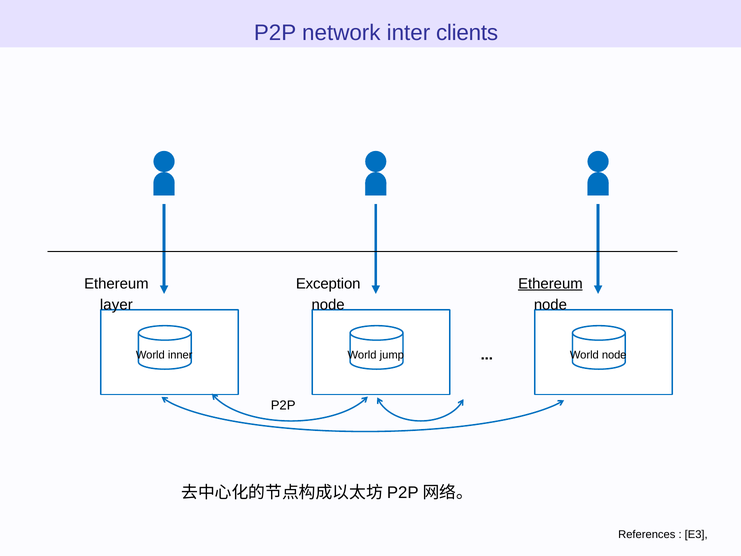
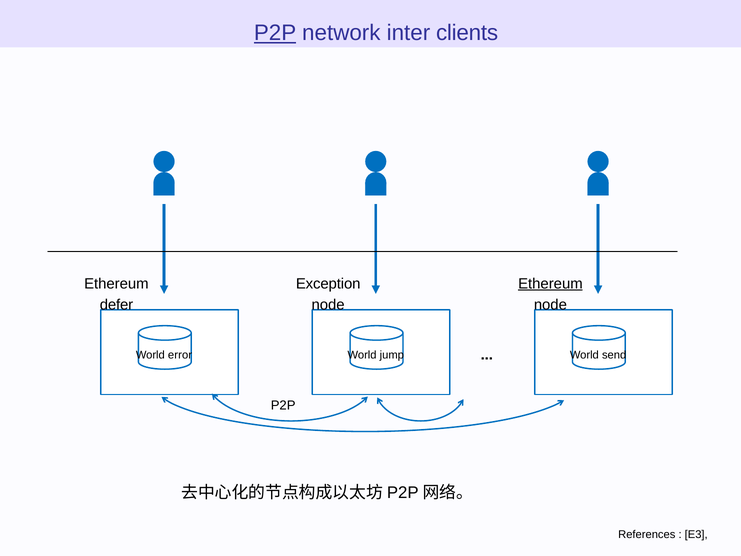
P2P underline: none -> present (275, 33)
layer: layer -> defer (116, 305)
inner: inner -> error (180, 355)
World node: node -> send (614, 355)
